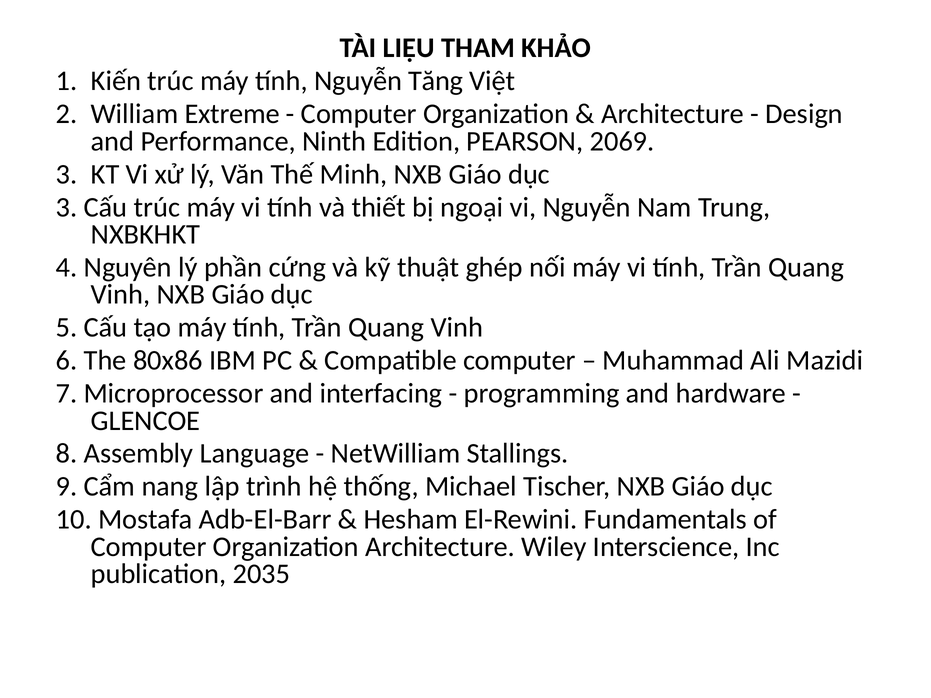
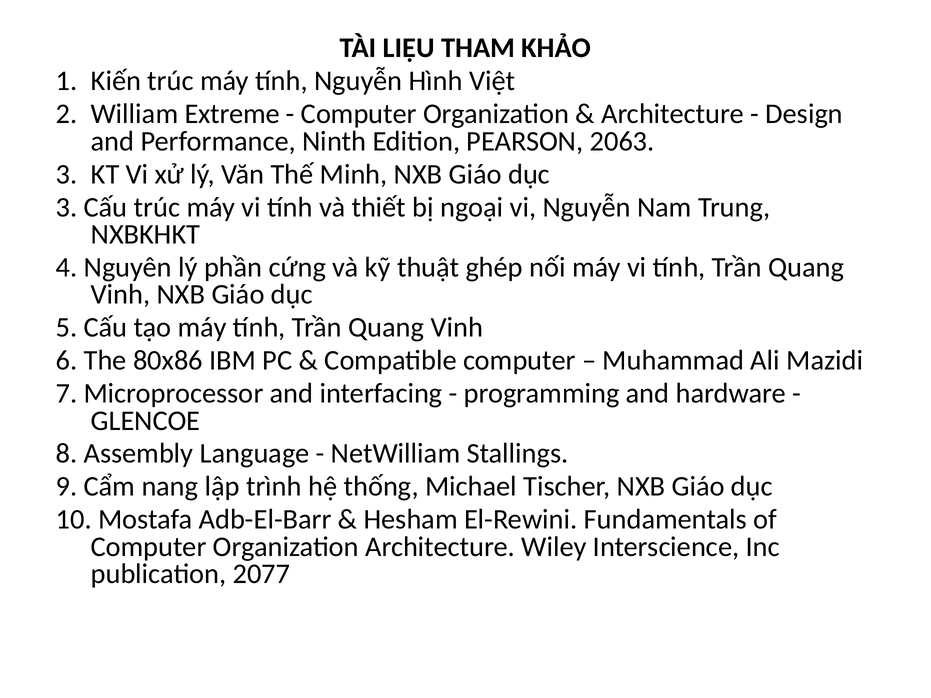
Tăng: Tăng -> Hình (436, 81)
2069: 2069 -> 2063 (622, 141)
2035: 2035 -> 2077 (261, 574)
